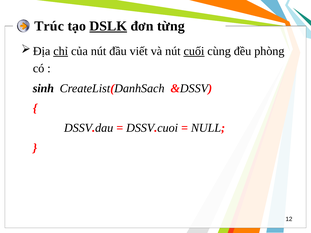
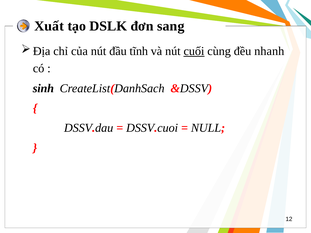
Trúc: Trúc -> Xuất (49, 26)
DSLK underline: present -> none (108, 26)
từng: từng -> sang (171, 26)
chỉ underline: present -> none (61, 51)
viết: viết -> tĩnh (139, 51)
phòng: phòng -> nhanh (269, 51)
